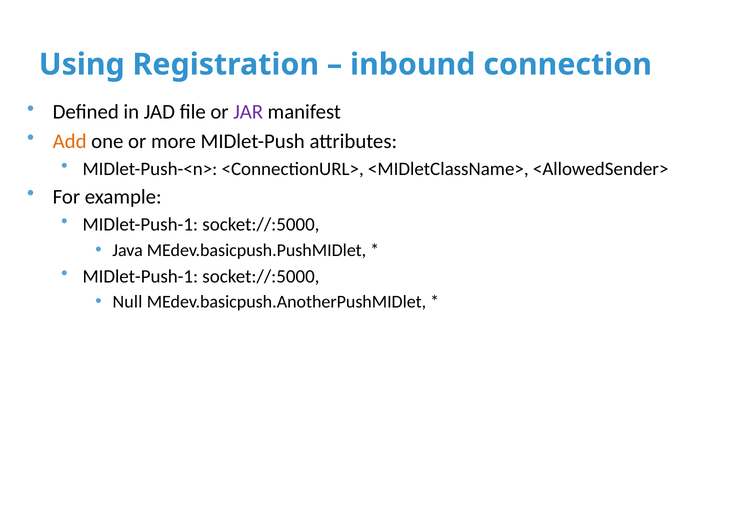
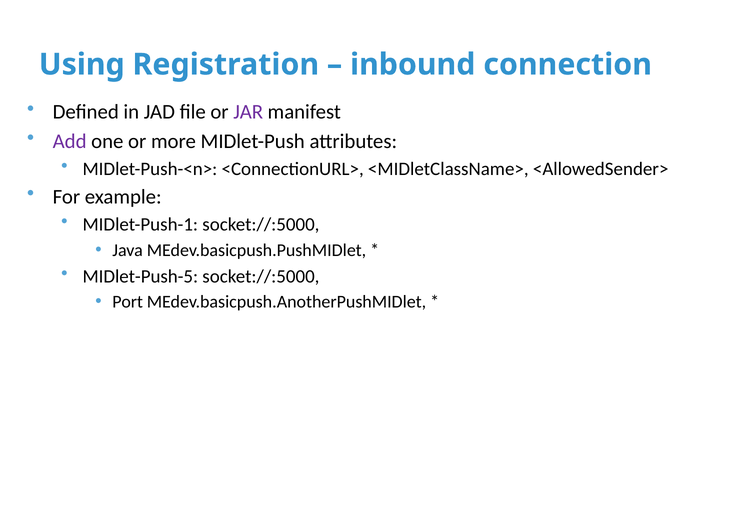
Add colour: orange -> purple (70, 141)
MIDlet-Push-1: MIDlet-Push-1 -> MIDlet-Push-5 (140, 276)
Null: Null -> Port (128, 302)
